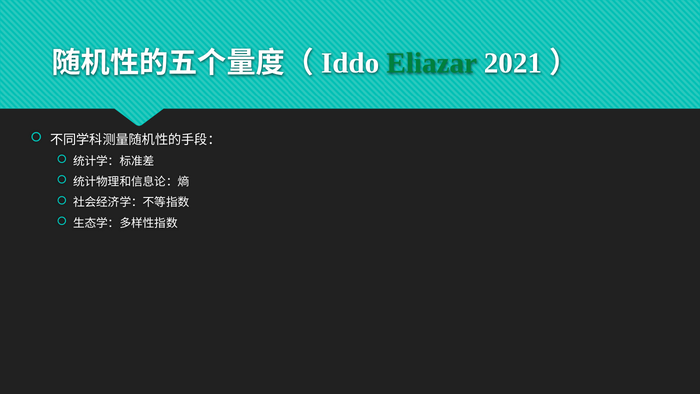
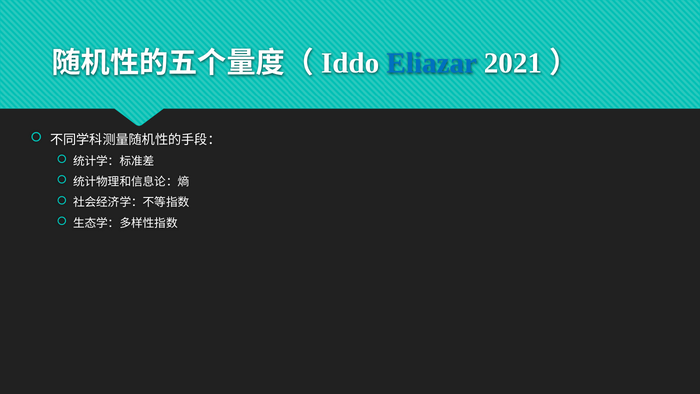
Eliazar colour: green -> blue (432, 63)
